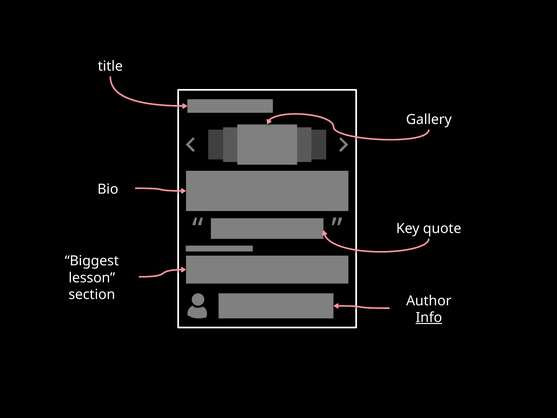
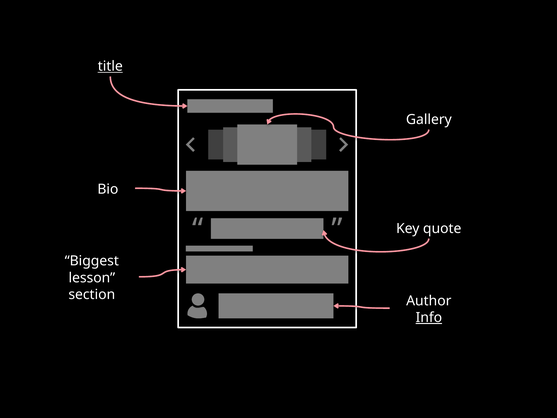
title underline: none -> present (110, 66)
